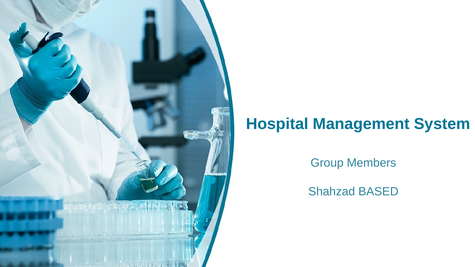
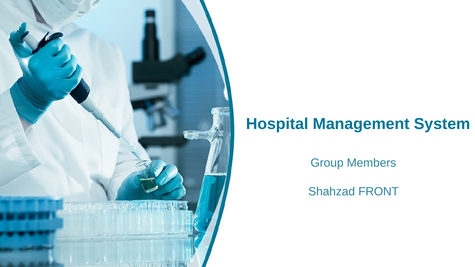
BASED: BASED -> FRONT (379, 192)
